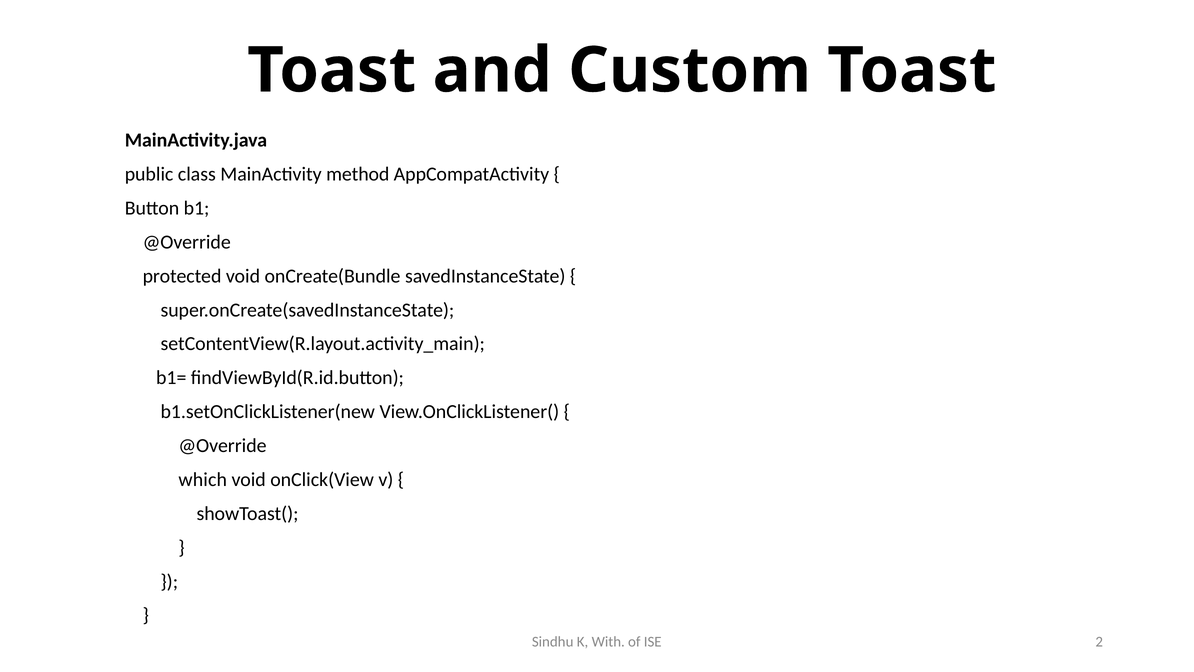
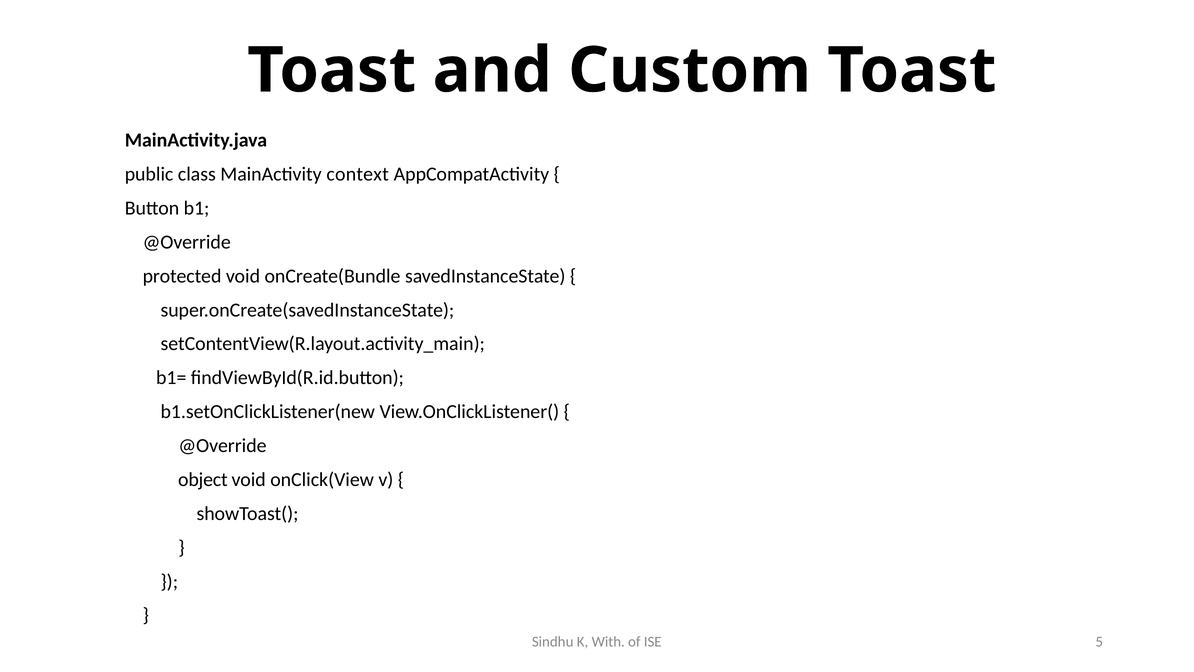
method: method -> context (358, 174)
which: which -> object (203, 479)
2: 2 -> 5 (1099, 641)
